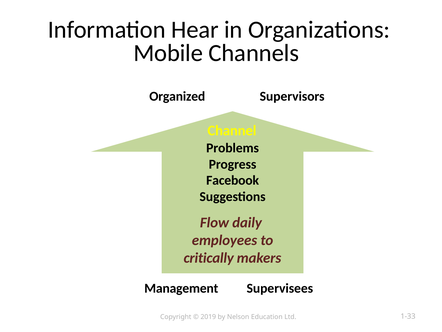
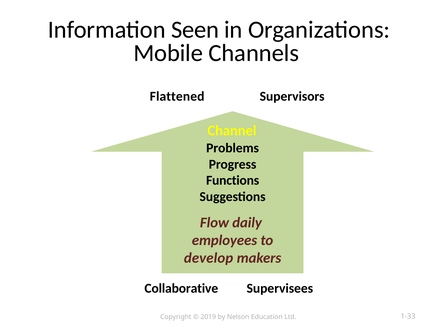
Hear: Hear -> Seen (195, 30)
Organized: Organized -> Flattened (177, 96)
Facebook: Facebook -> Functions (233, 180)
critically: critically -> develop (209, 258)
Management: Management -> Collaborative (181, 288)
